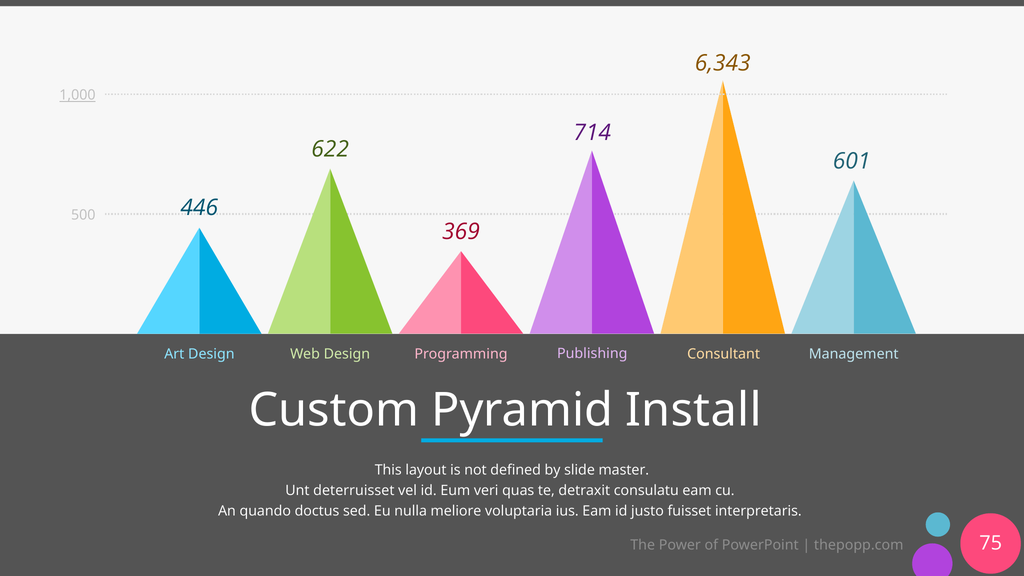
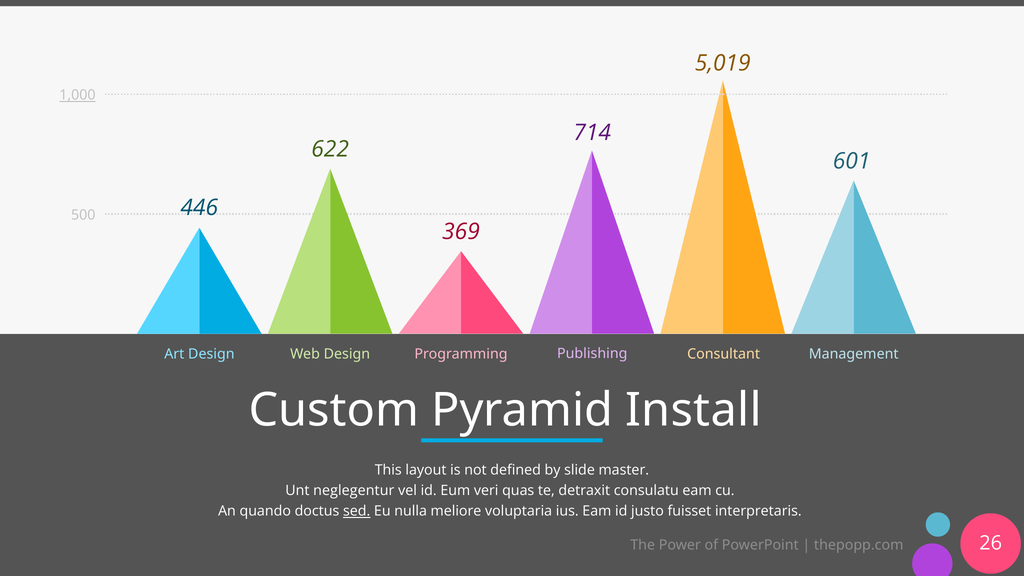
6,343: 6,343 -> 5,019 (723, 63)
deterruisset: deterruisset -> neglegentur (354, 491)
sed underline: none -> present (357, 511)
75: 75 -> 26 (991, 543)
